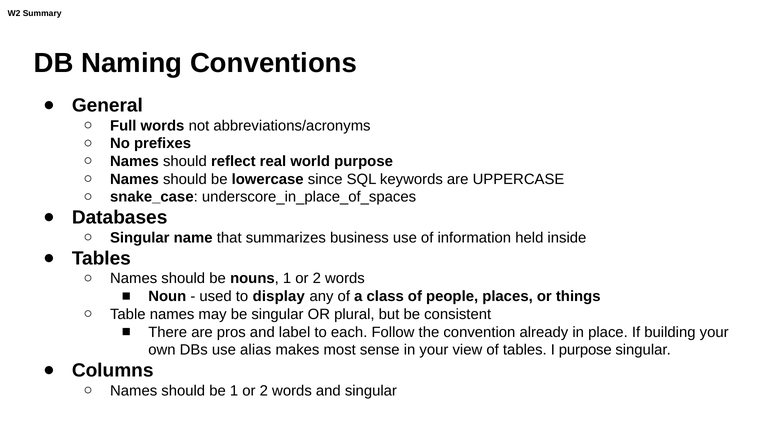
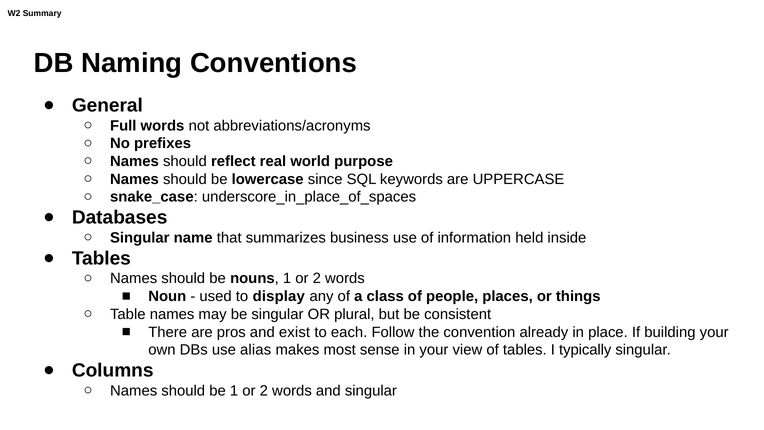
label: label -> exist (295, 332)
I purpose: purpose -> typically (585, 350)
